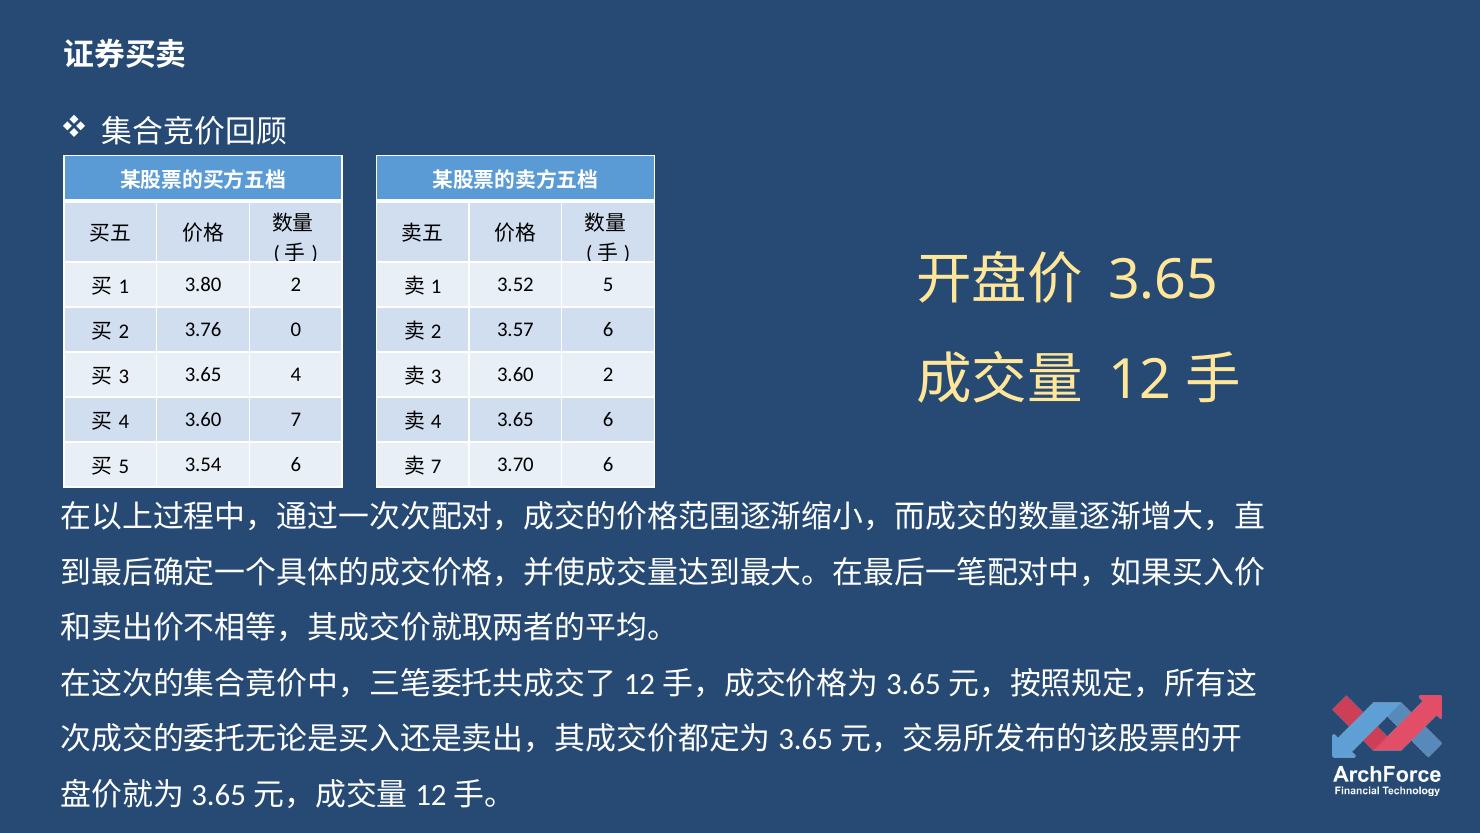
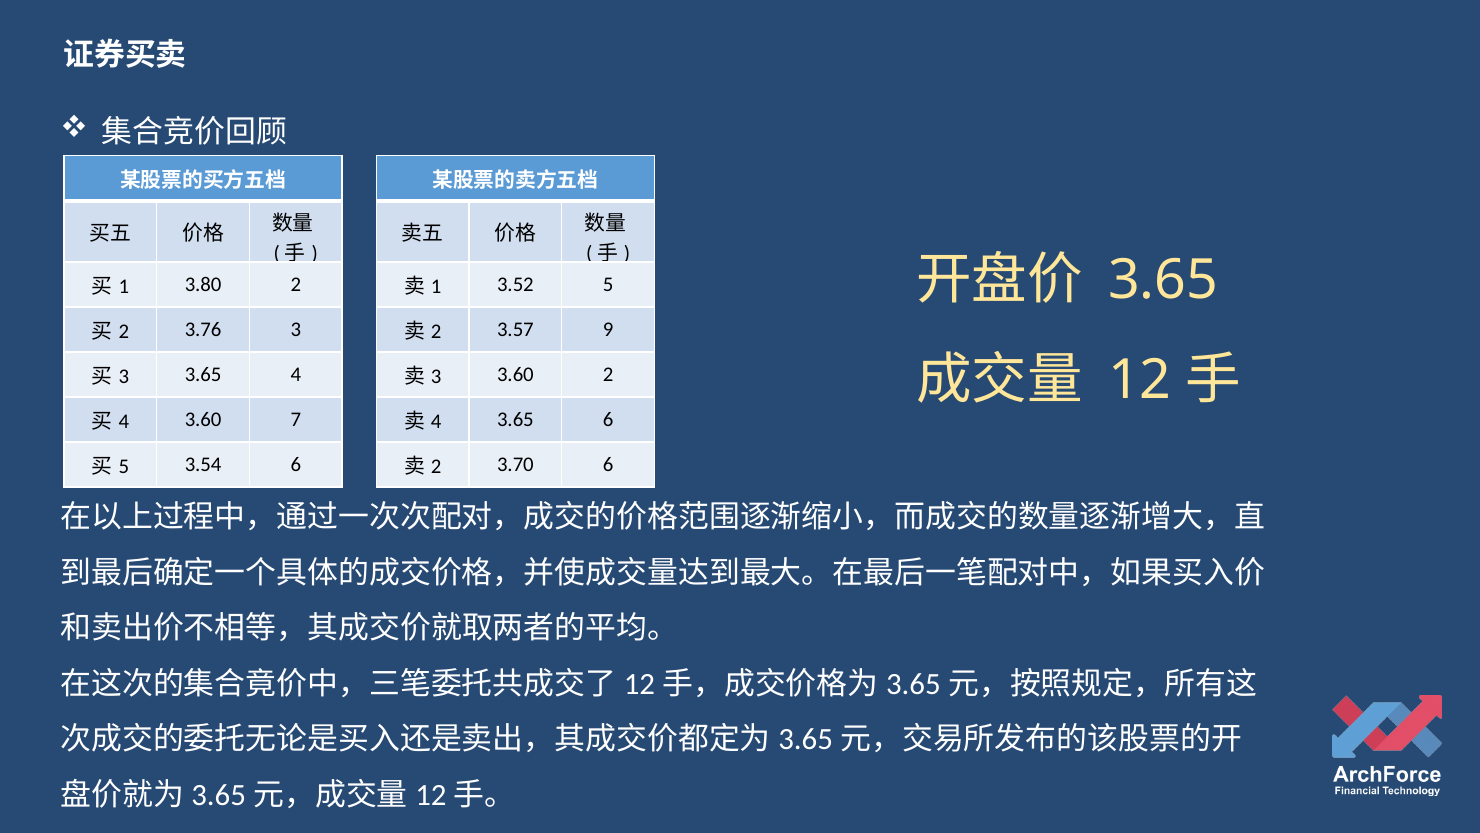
3.76 0: 0 -> 3 (296, 330)
3.57 6: 6 -> 9 (608, 330)
7: 7 -> 2 (436, 466)
